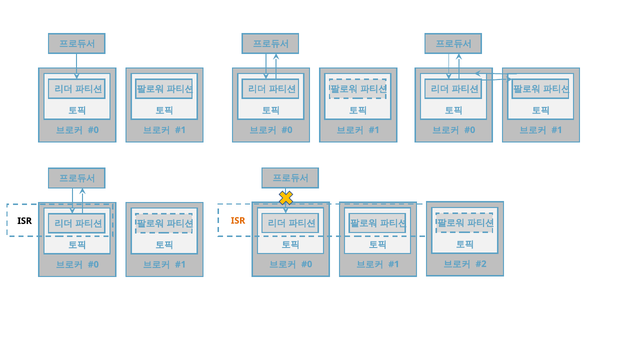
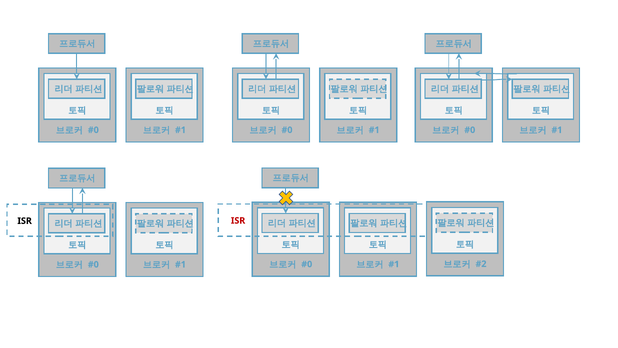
ISR colour: orange -> red (238, 220)
